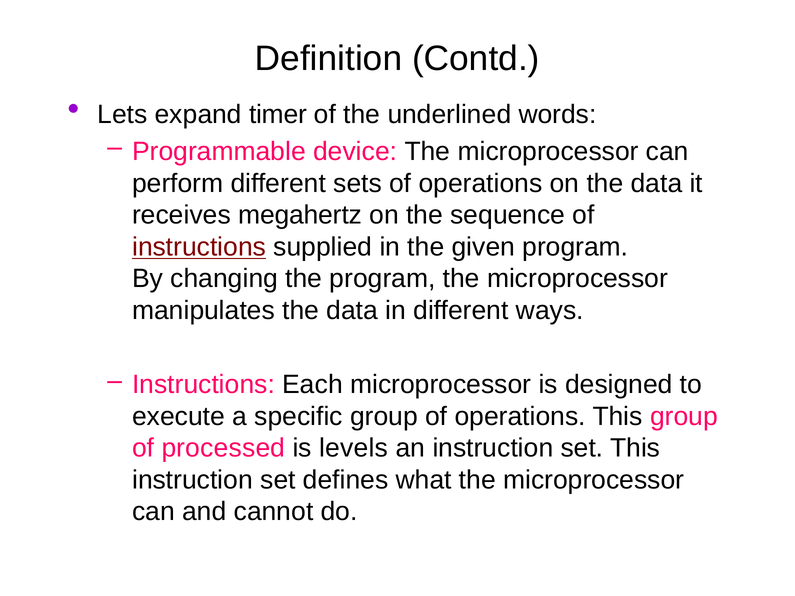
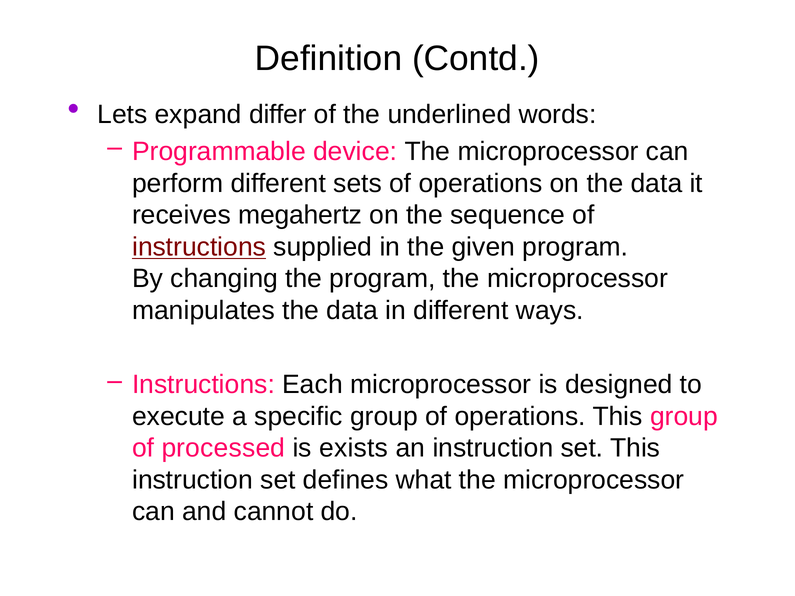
timer: timer -> differ (278, 114)
levels: levels -> exists (354, 448)
